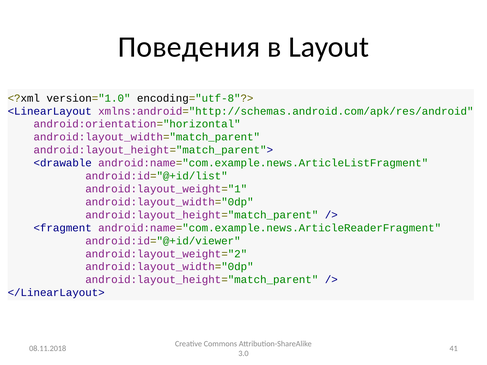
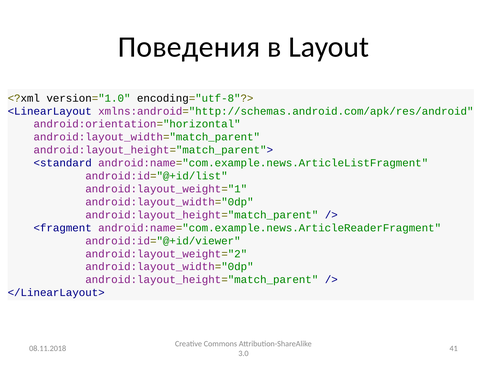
<drawable: <drawable -> <standard (63, 163)
